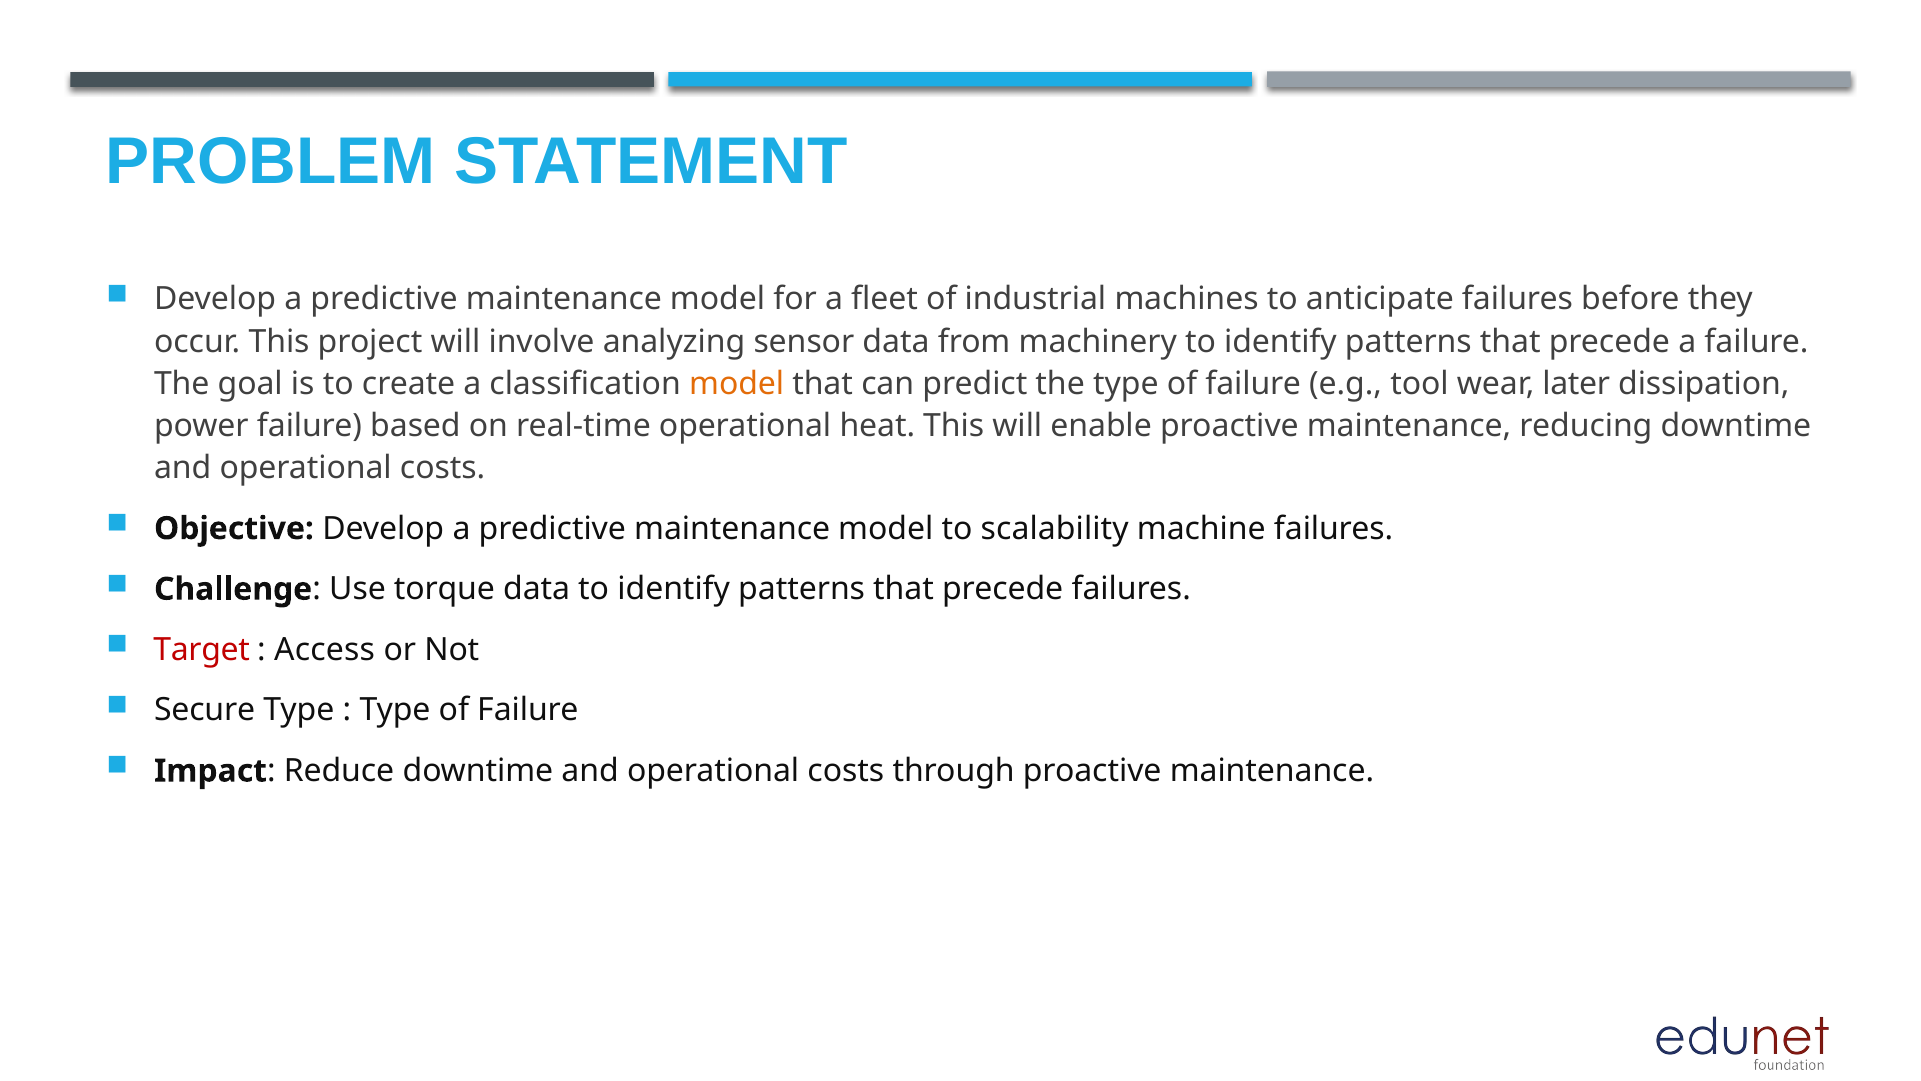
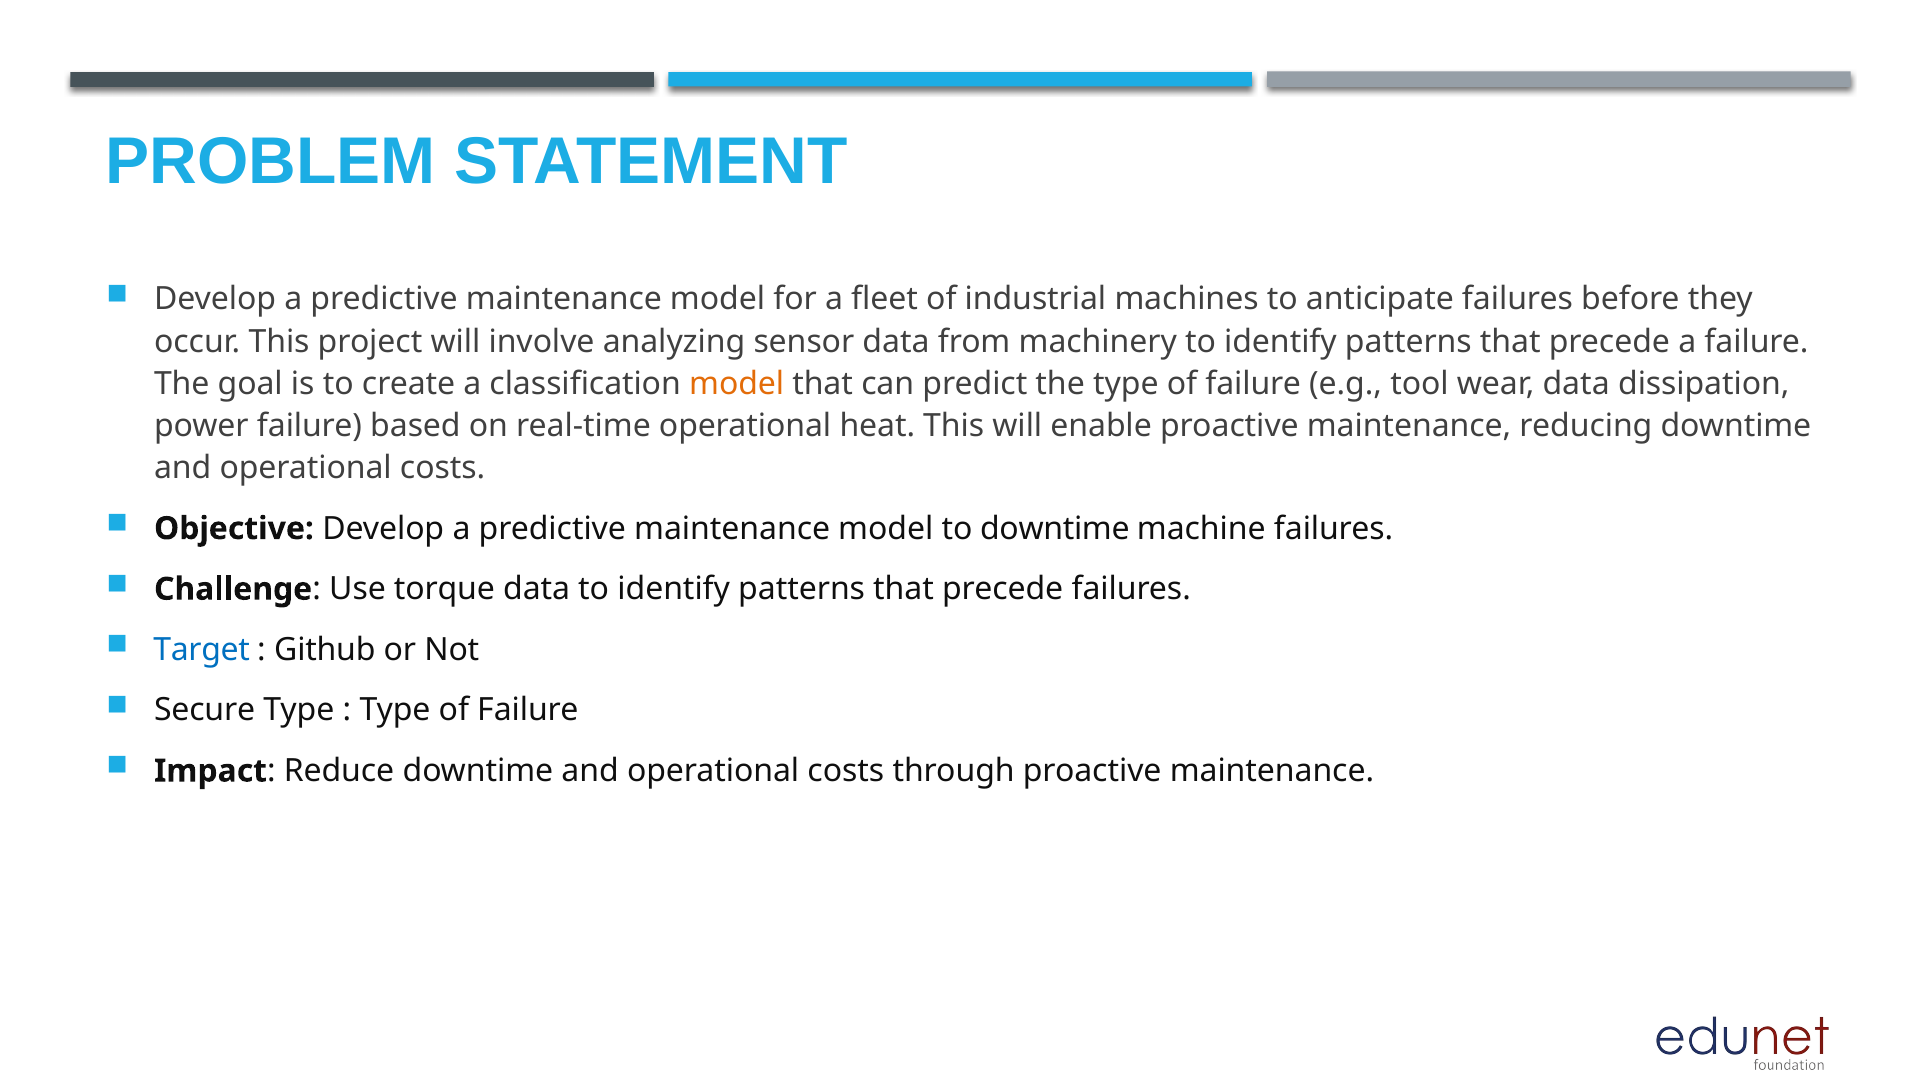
wear later: later -> data (1576, 383)
to scalability: scalability -> downtime (1055, 528)
Target colour: red -> blue (202, 650)
Access: Access -> Github (325, 650)
